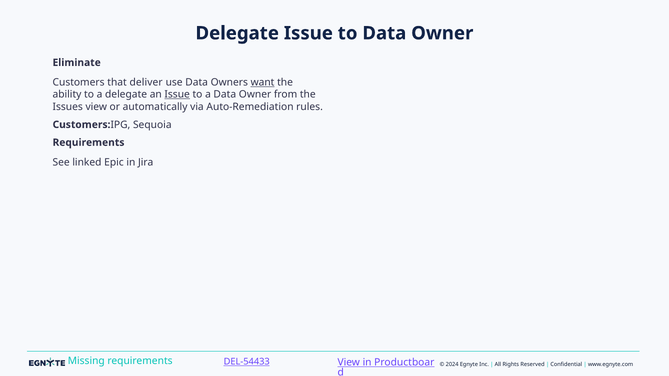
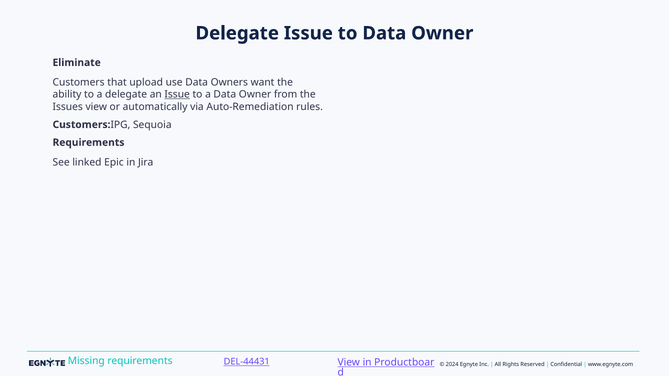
deliver: deliver -> upload (146, 82)
want underline: present -> none (263, 82)
DEL-54433: DEL-54433 -> DEL-44431 (247, 362)
